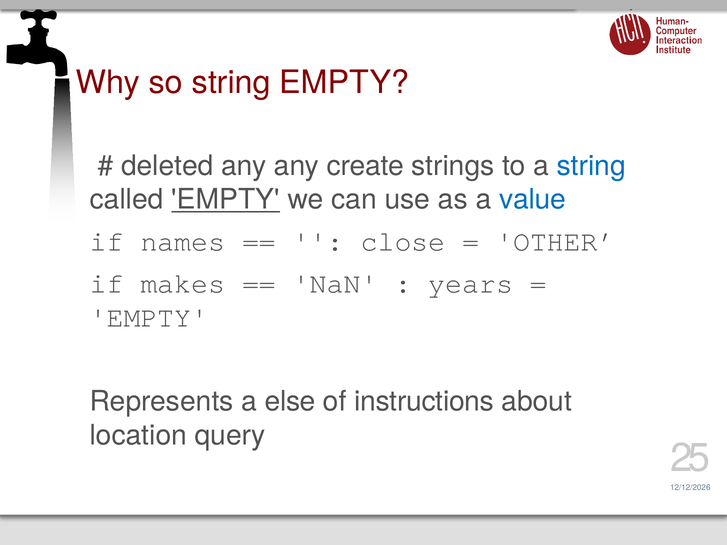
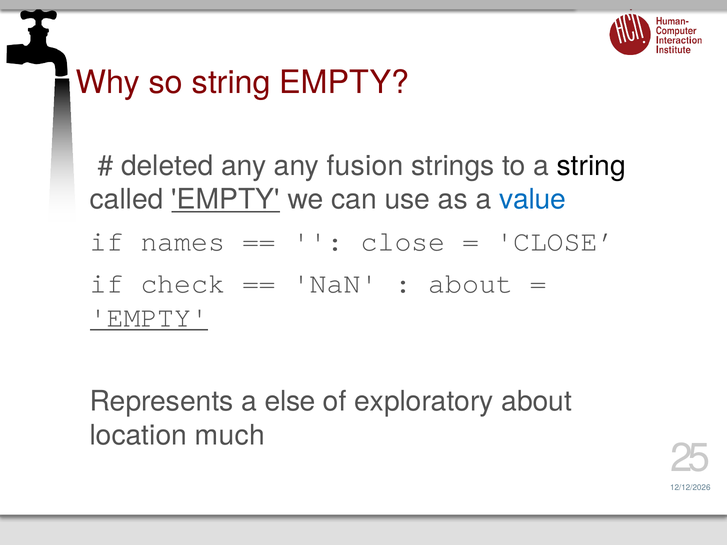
create: create -> fusion (365, 166)
string colour: blue -> black (591, 166)
OTHER: OTHER -> CLOSE (555, 242)
makes: makes -> check (183, 284)
years: years -> about (471, 284)
EMPTY underline: none -> present (149, 318)
instructions: instructions -> exploratory (424, 402)
query: query -> much (230, 436)
